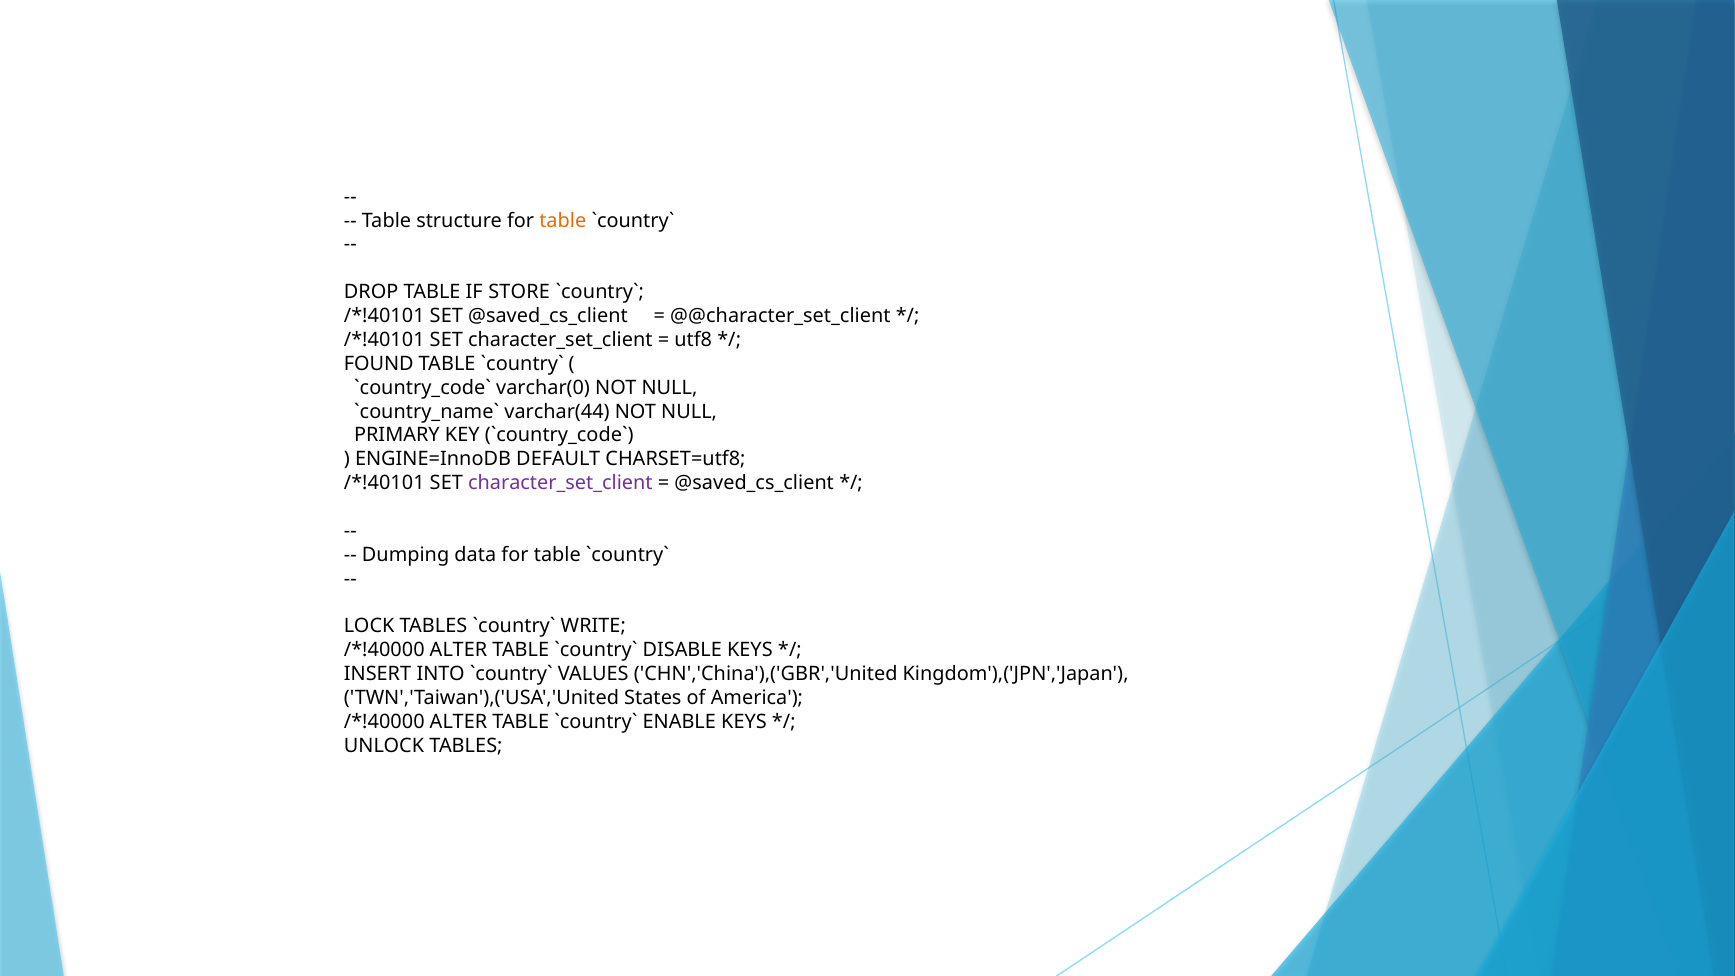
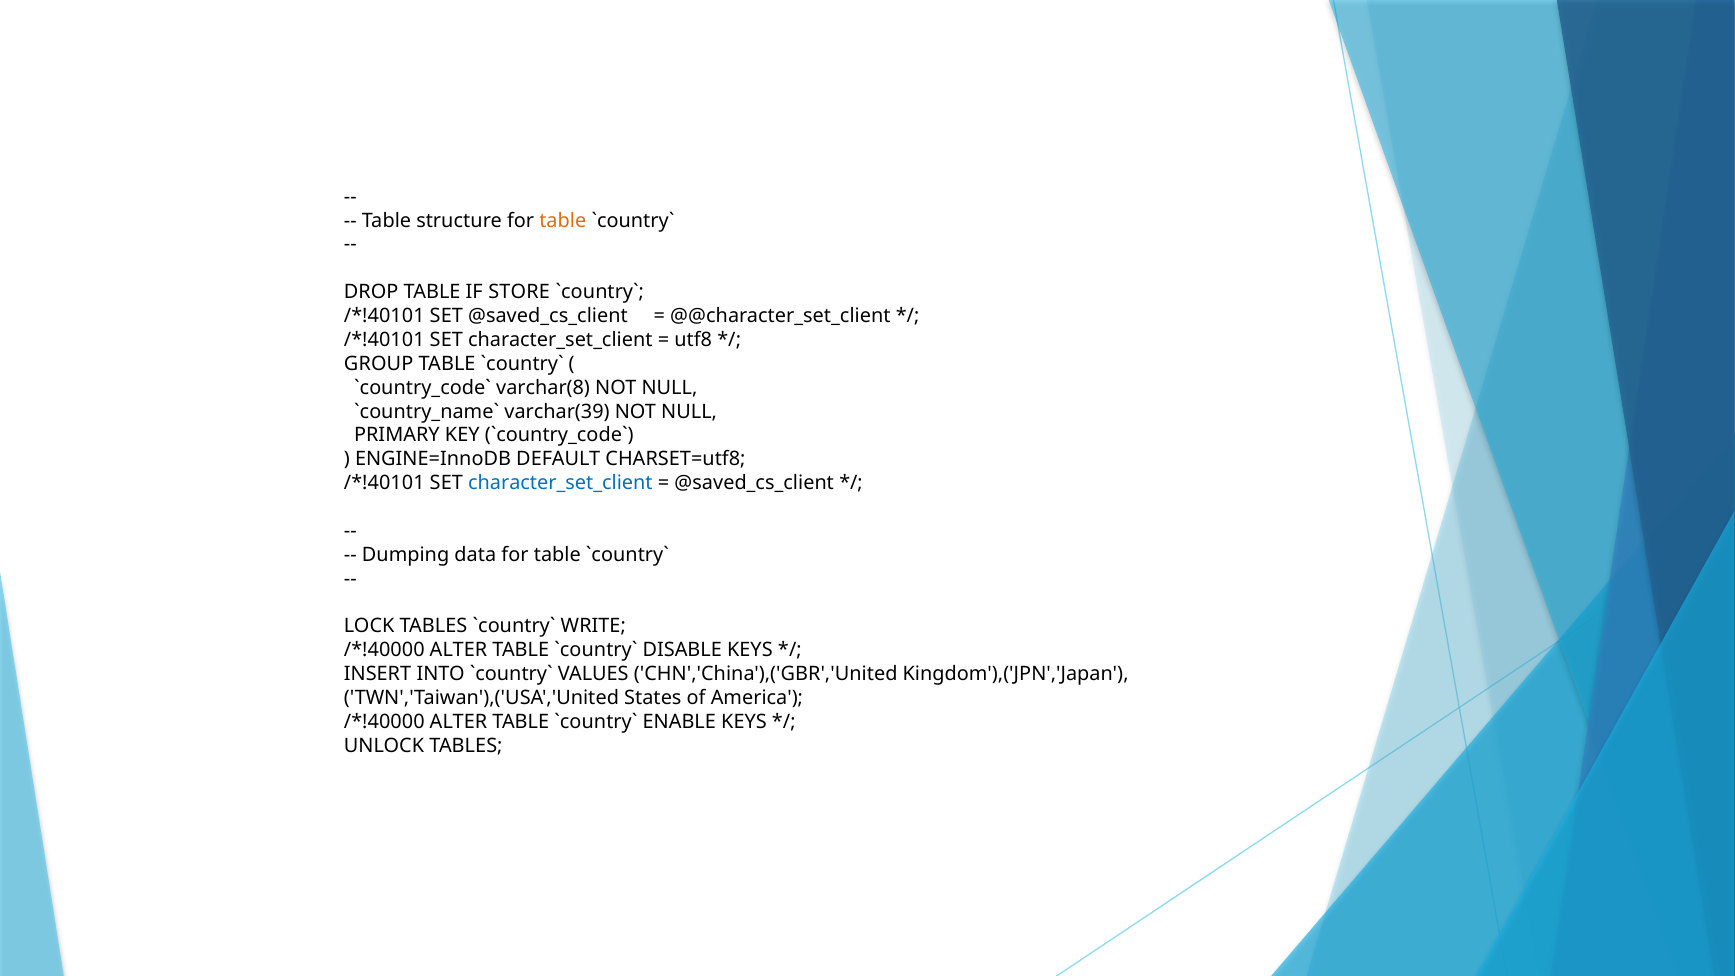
FOUND: FOUND -> GROUP (379, 364)
varchar(0: varchar(0 -> varchar(8 (543, 388)
varchar(44: varchar(44 -> varchar(39 (557, 411)
character_set_client colour: purple -> blue (560, 483)
